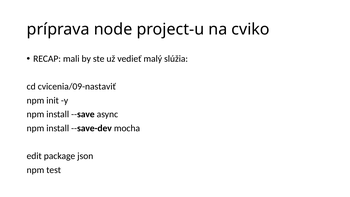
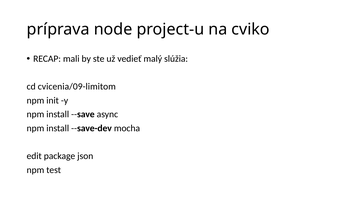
cvicenia/09-nastaviť: cvicenia/09-nastaviť -> cvicenia/09-limitom (77, 87)
